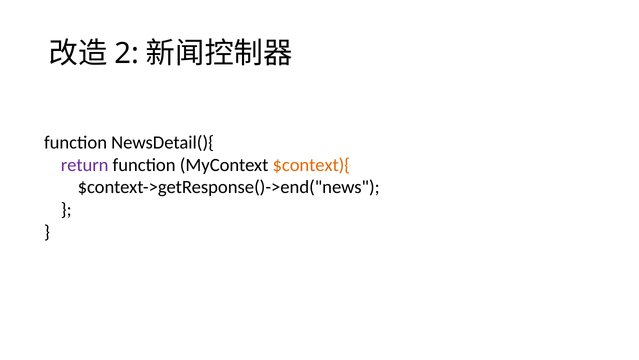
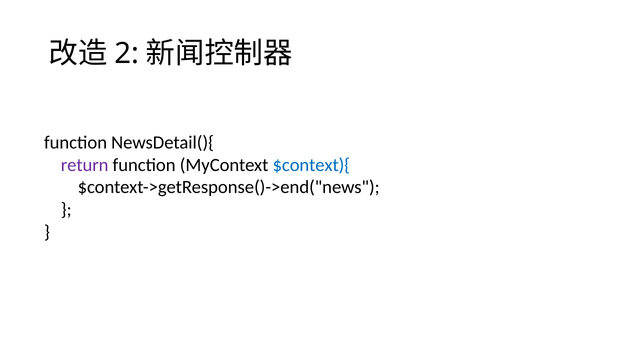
$context){ colour: orange -> blue (311, 165)
